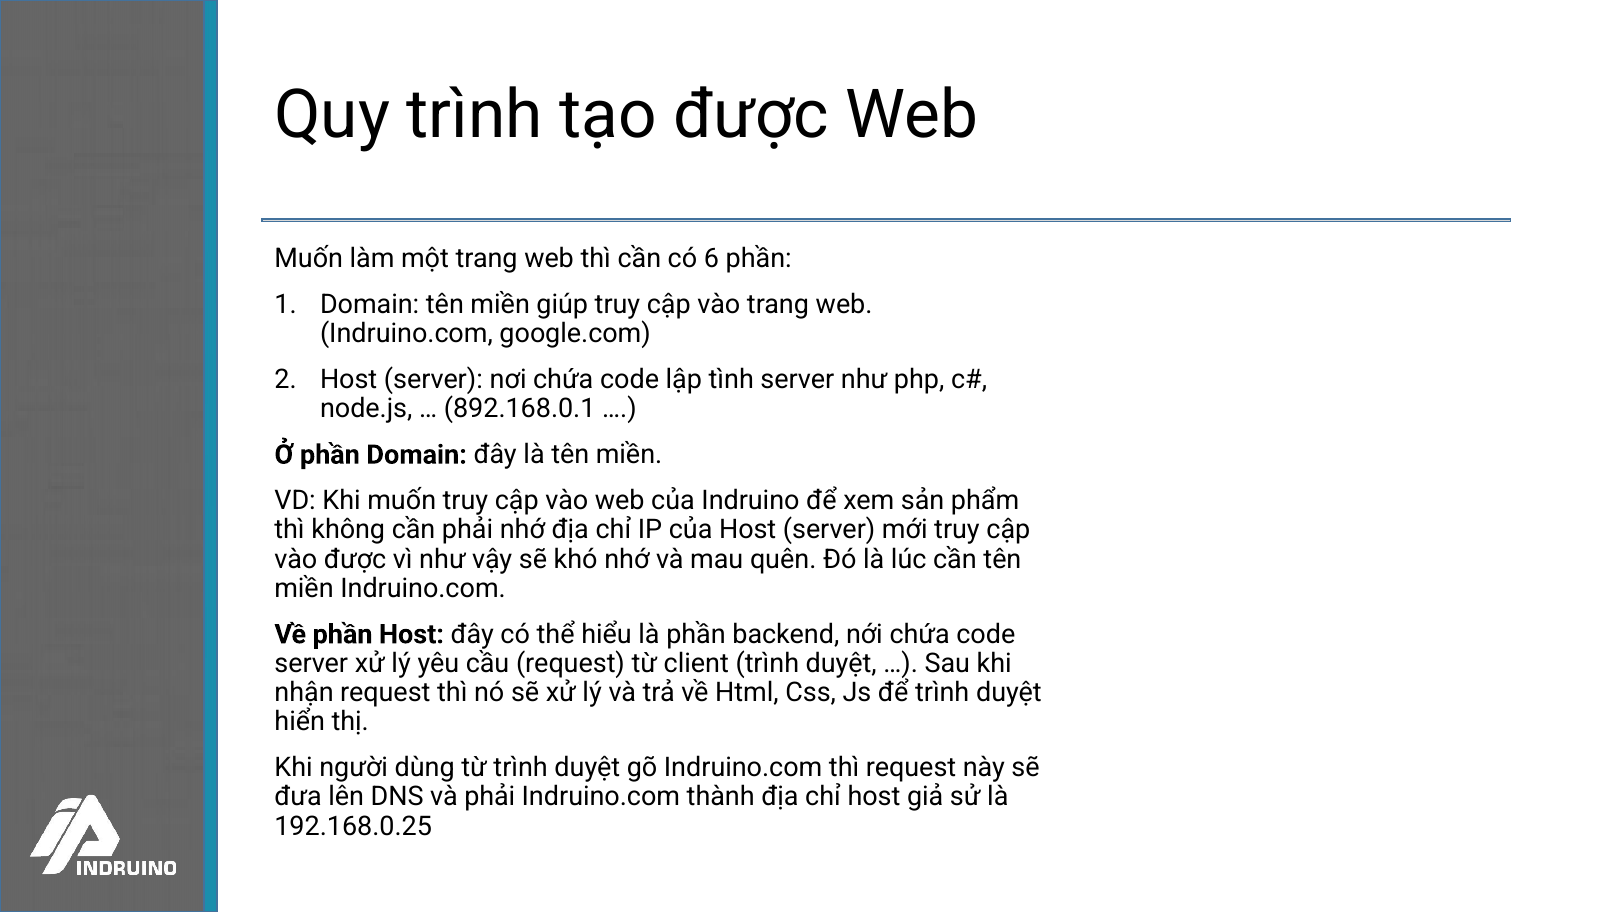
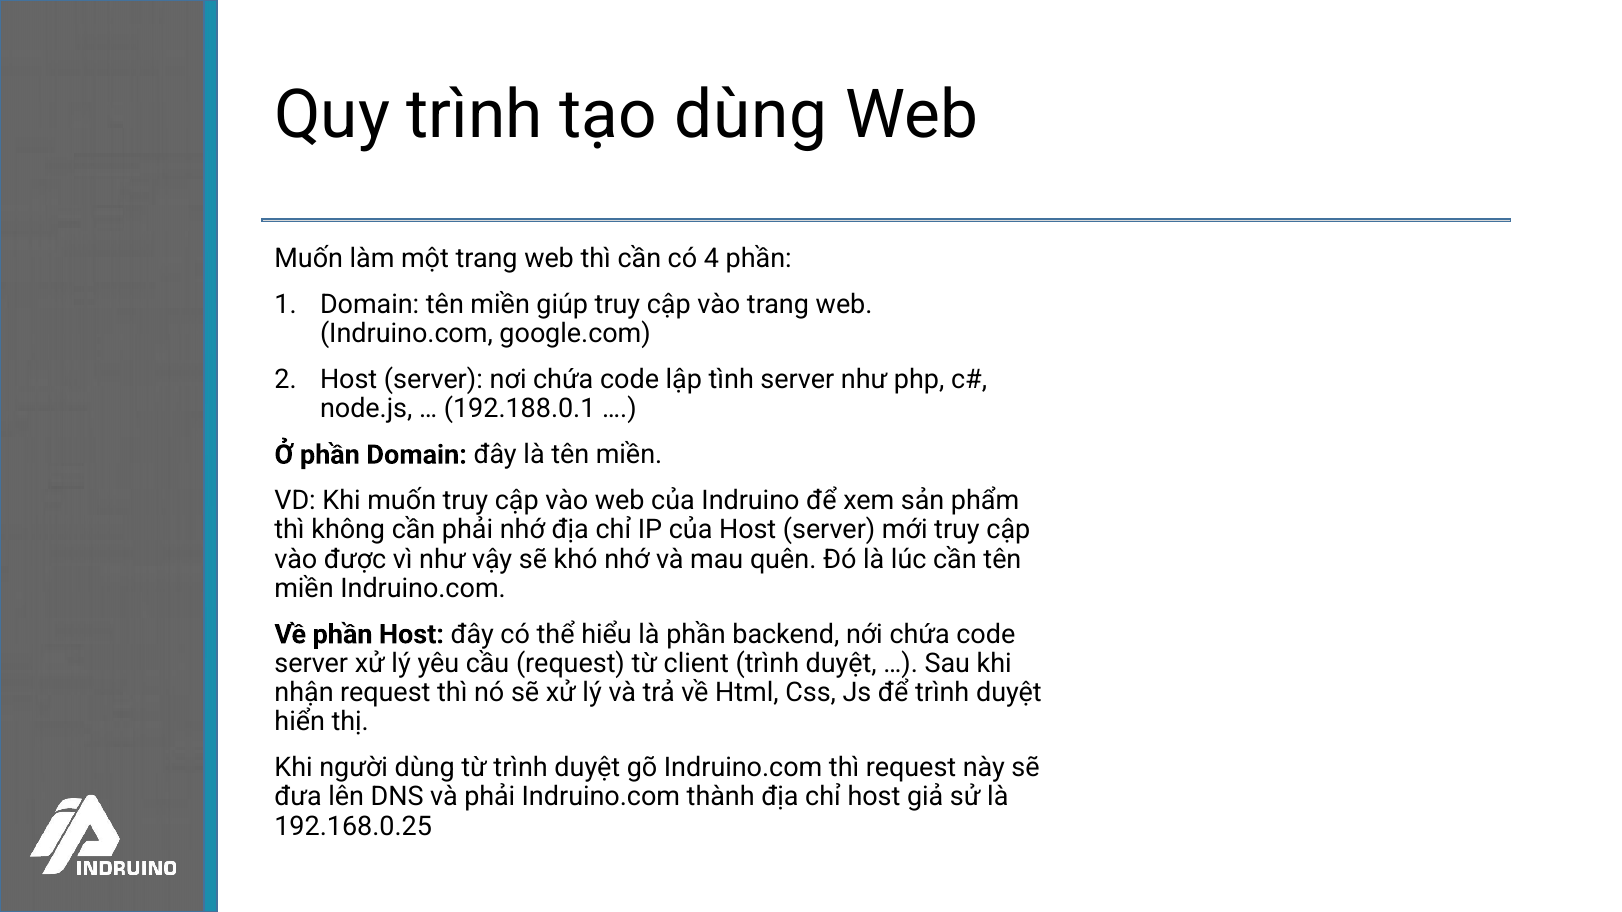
tạo được: được -> dùng (751, 115)
6: 6 -> 4 (712, 258)
892.168.0.1: 892.168.0.1 -> 192.188.0.1 (520, 409)
